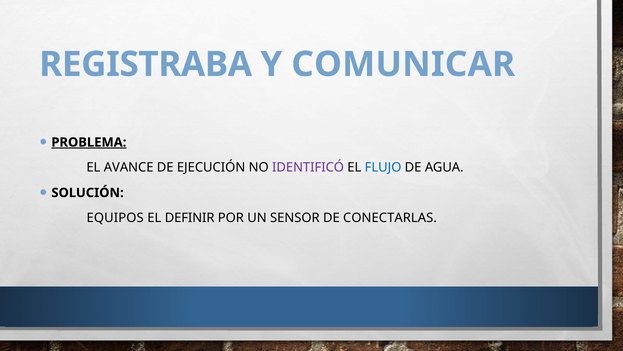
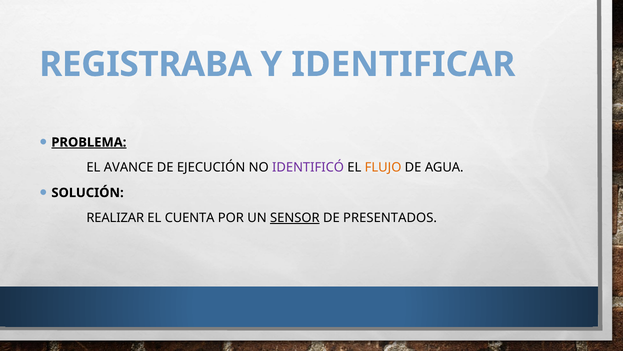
COMUNICAR: COMUNICAR -> IDENTIFICAR (403, 64)
FLUJO colour: blue -> orange (383, 167)
EQUIPOS: EQUIPOS -> REALIZAR (115, 218)
DEFINIR: DEFINIR -> CUENTA (190, 218)
SENSOR underline: none -> present (295, 218)
CONECTARLAS: CONECTARLAS -> PRESENTADOS (390, 218)
